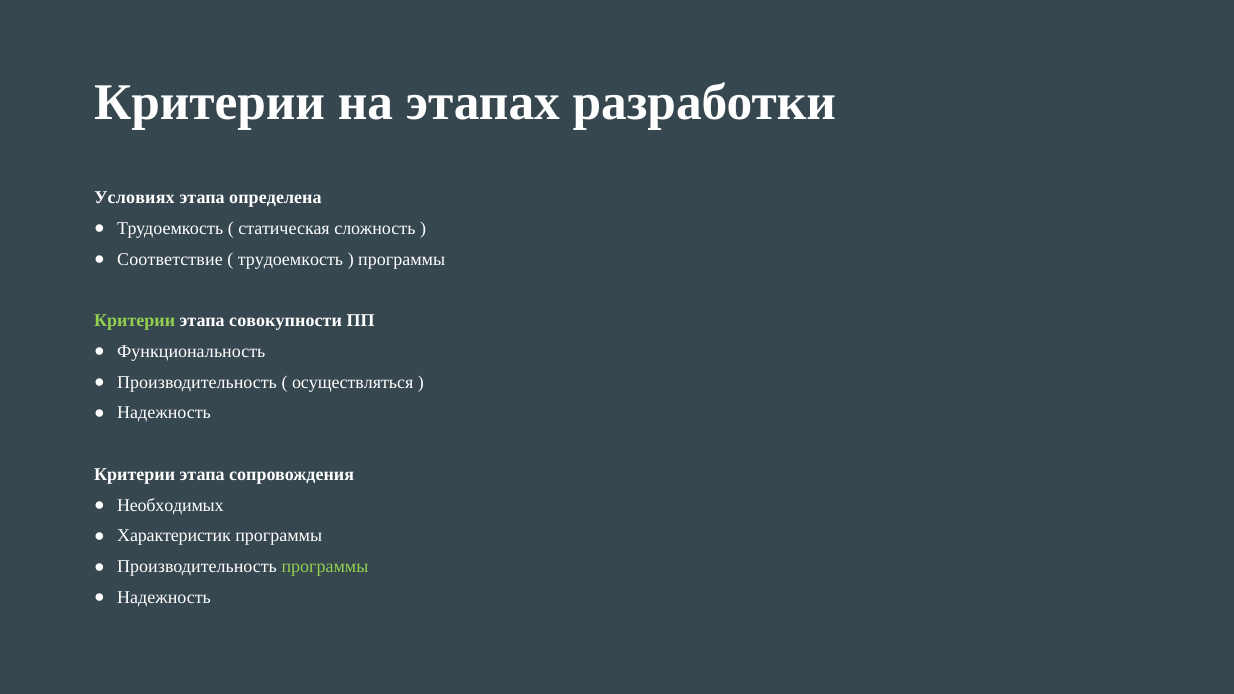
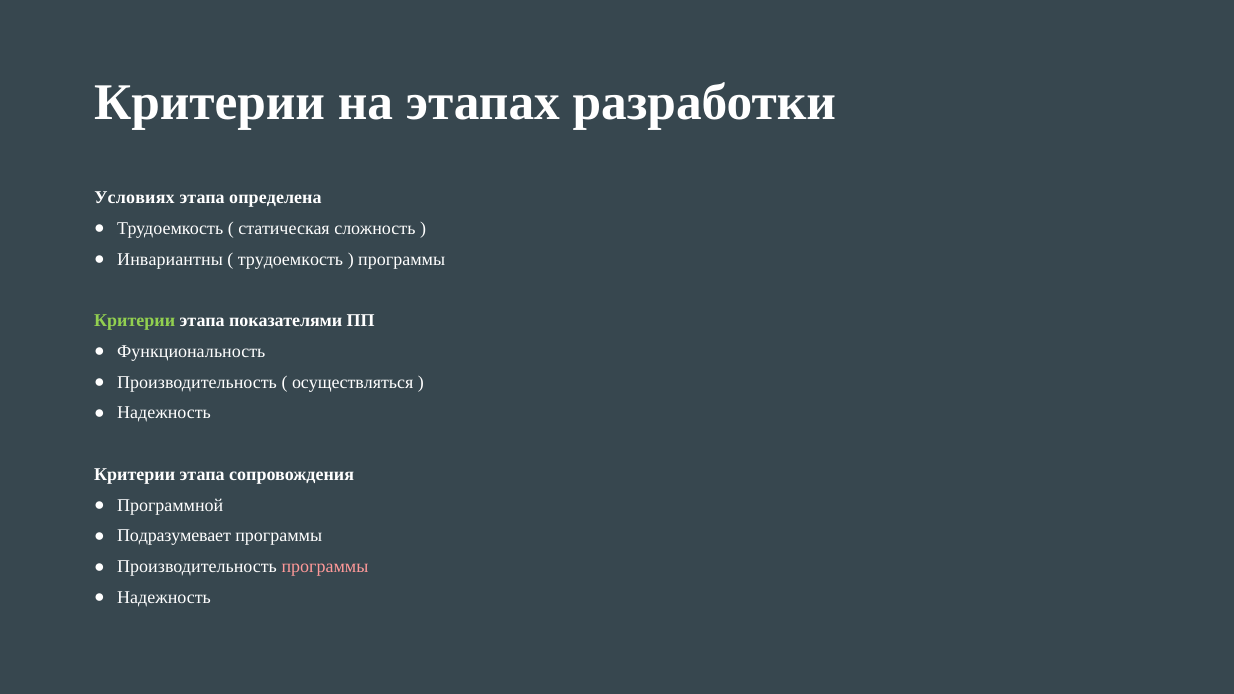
Соответствие: Соответствие -> Инвариантны (170, 259)
совокупности: совокупности -> показателями (286, 321)
Необходимых: Необходимых -> Программной (170, 505)
Характеристик: Характеристик -> Подразумевает (174, 536)
программы colour: light green -> pink (325, 567)
